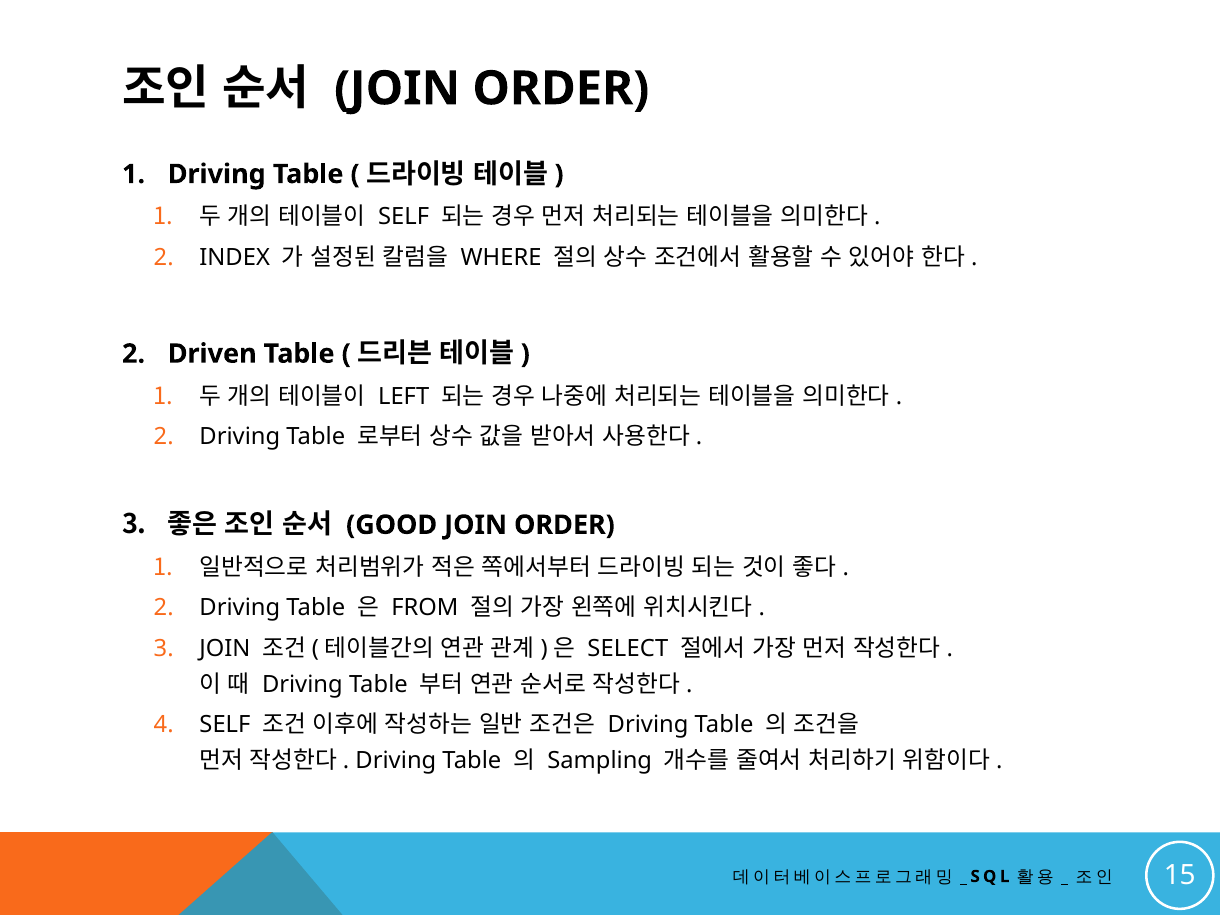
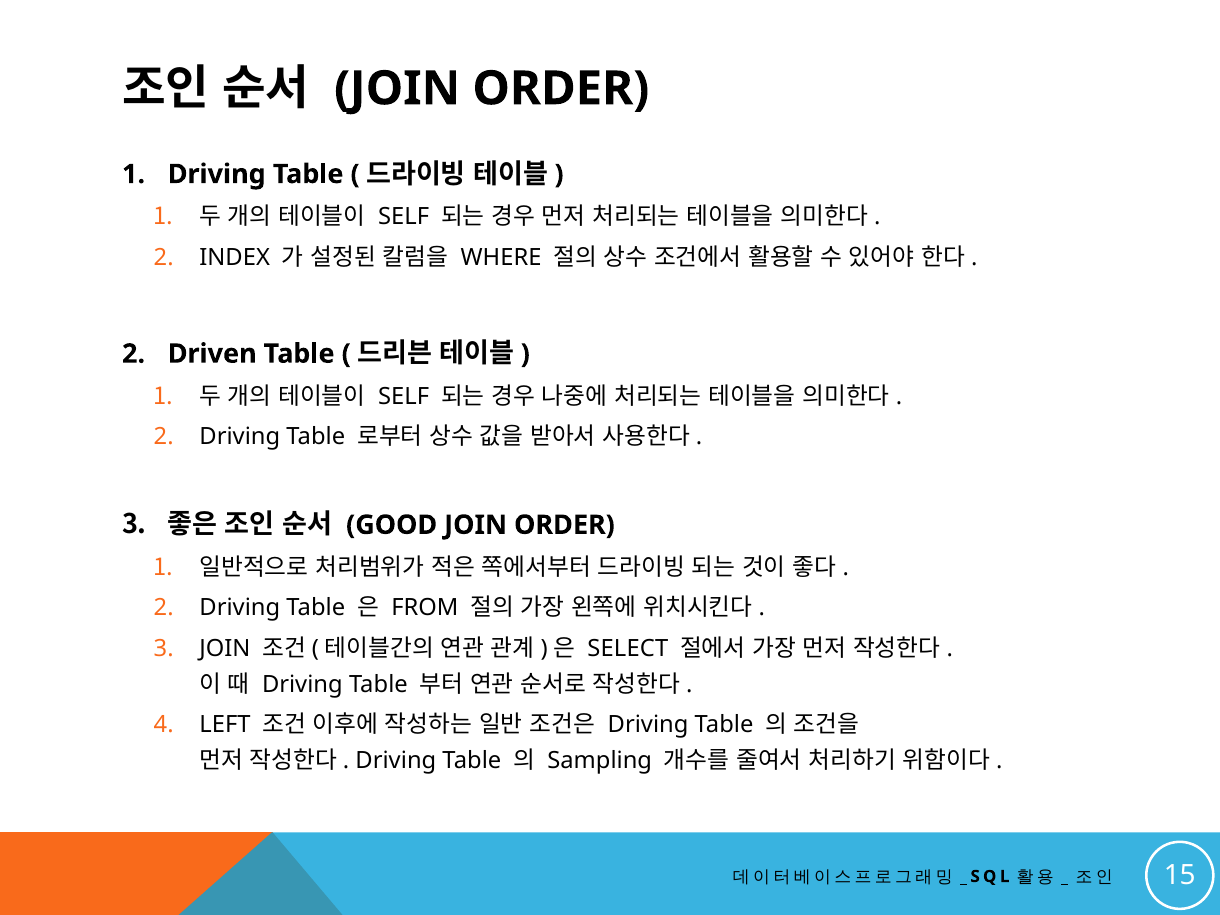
LEFT: LEFT -> SELF (404, 396)
SELF: SELF -> LEFT (225, 725)
